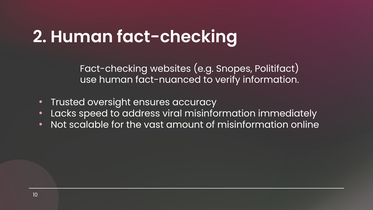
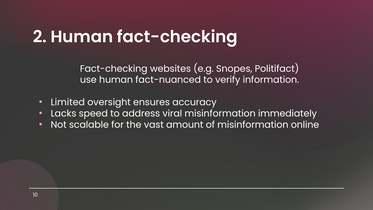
Trusted: Trusted -> Limited (68, 102)
